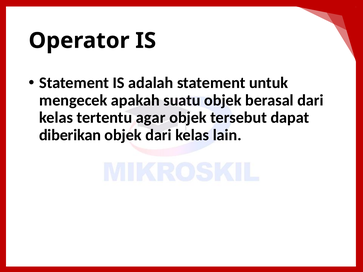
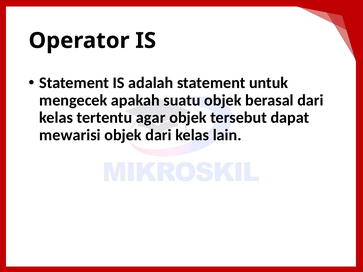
diberikan: diberikan -> mewarisi (70, 135)
